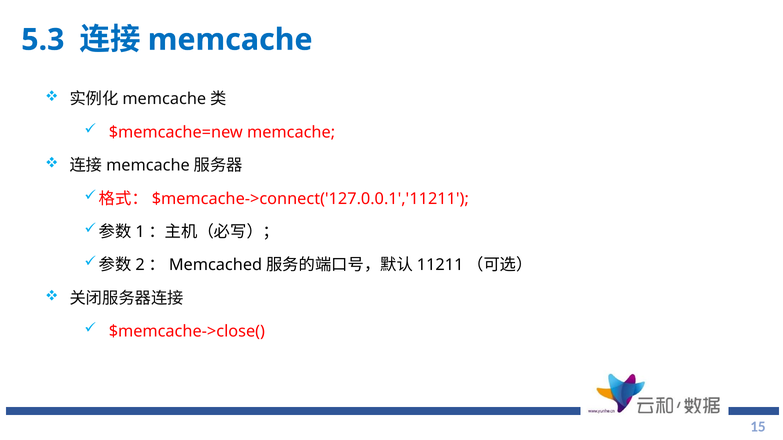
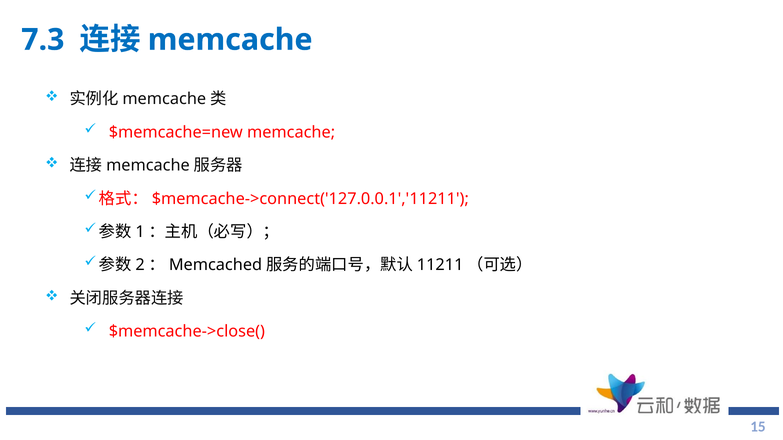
5.3: 5.3 -> 7.3 (43, 40)
